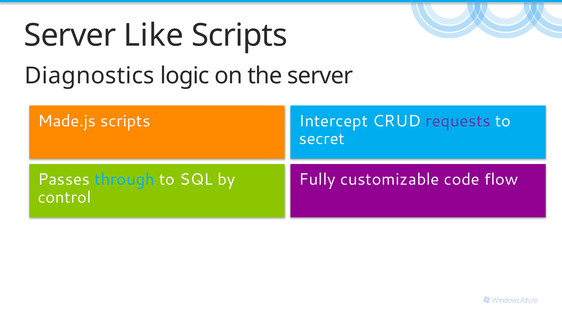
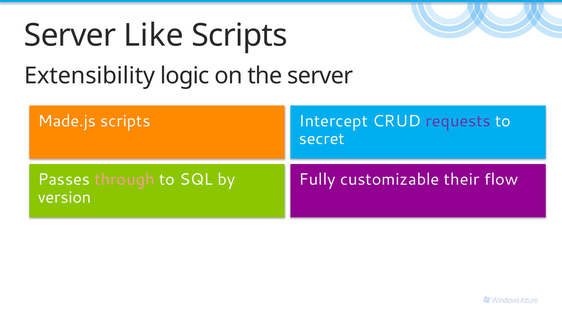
Diagnostics: Diagnostics -> Extensibility (90, 76)
through colour: light blue -> pink (125, 180)
code: code -> their (462, 180)
control: control -> version (65, 197)
